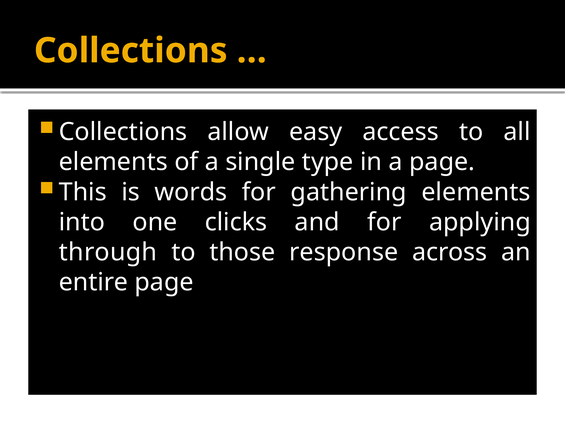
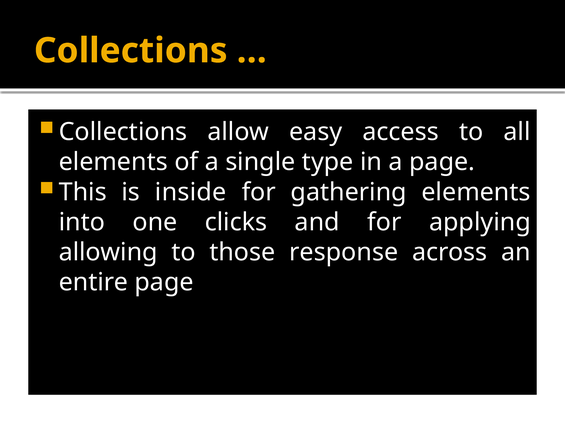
words: words -> inside (191, 192)
through: through -> allowing (108, 253)
